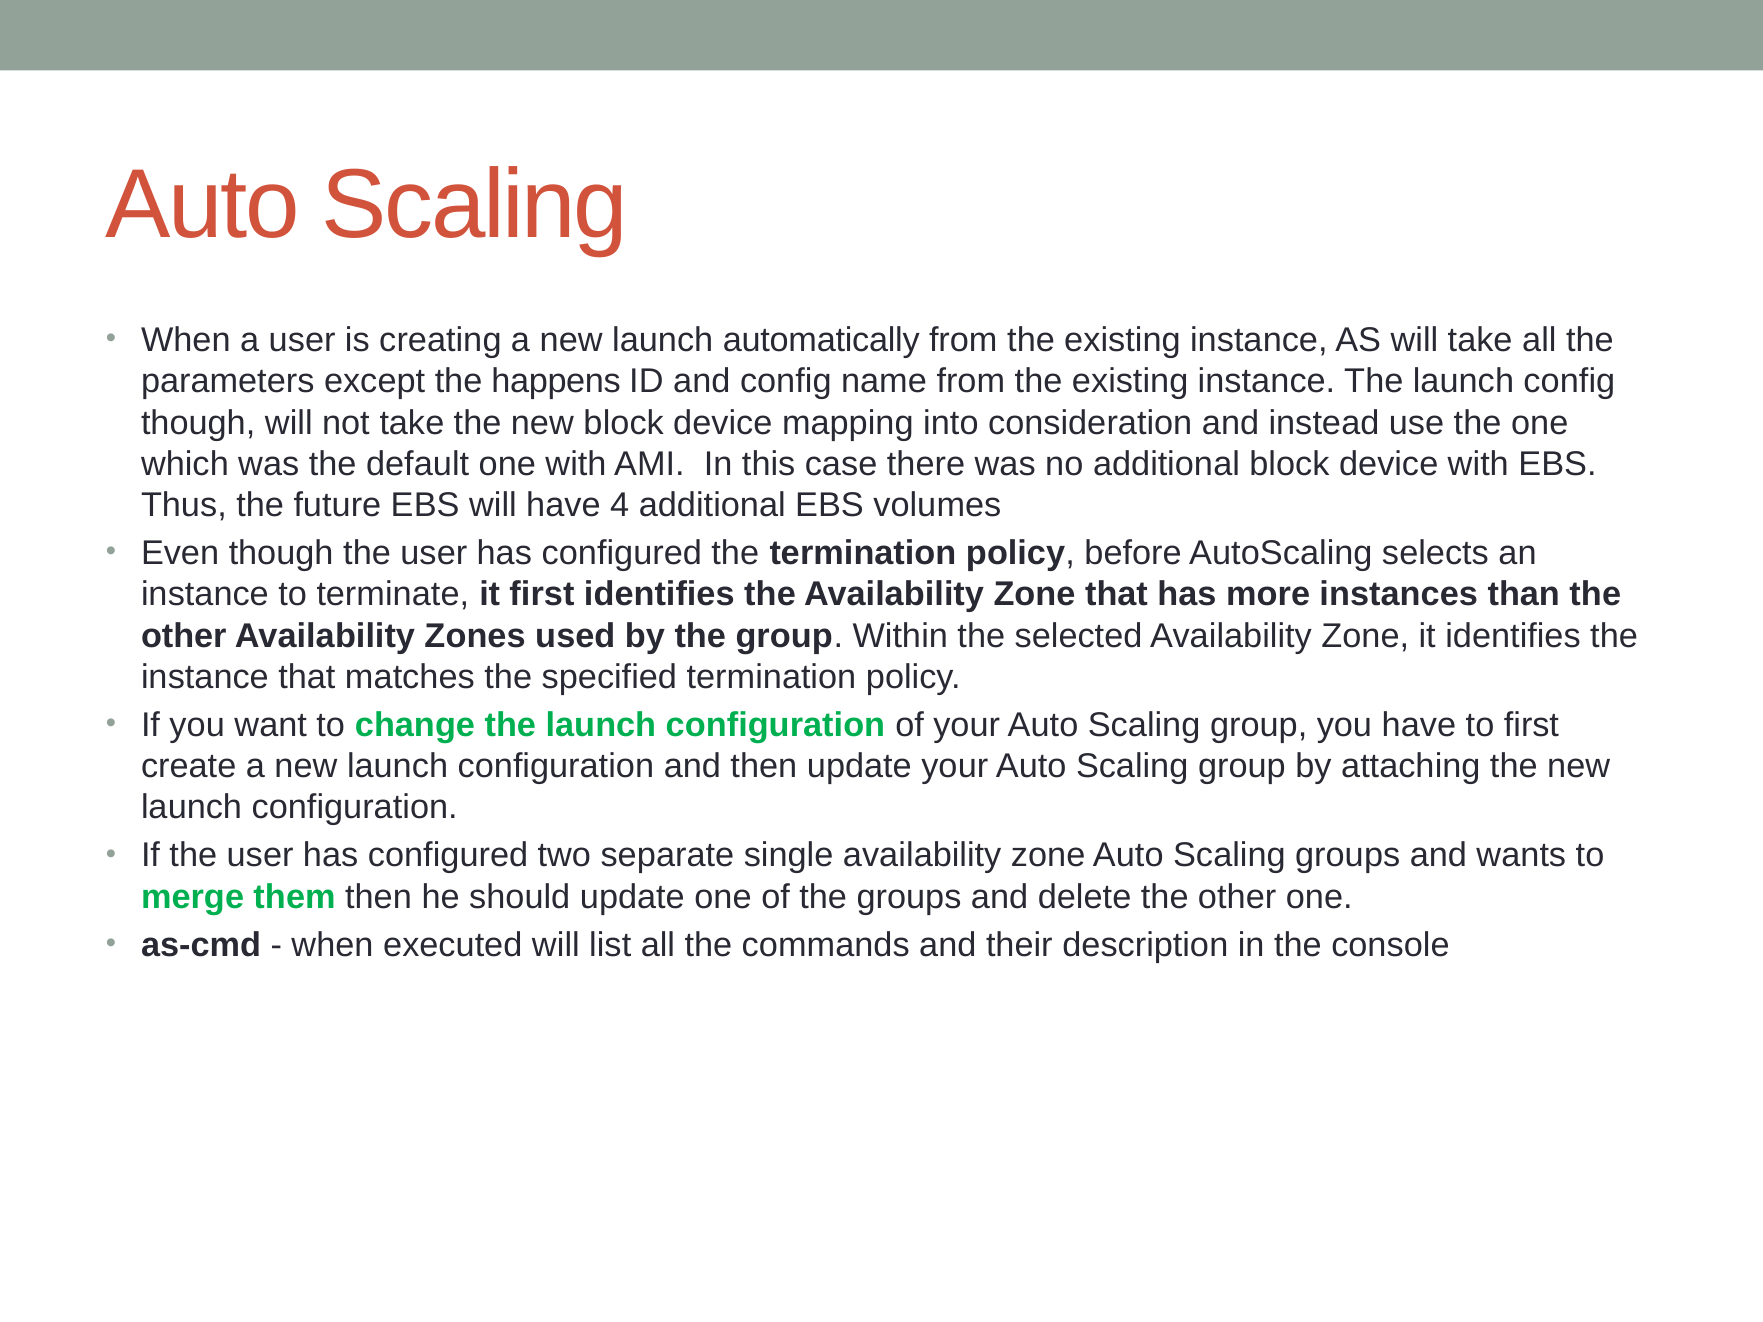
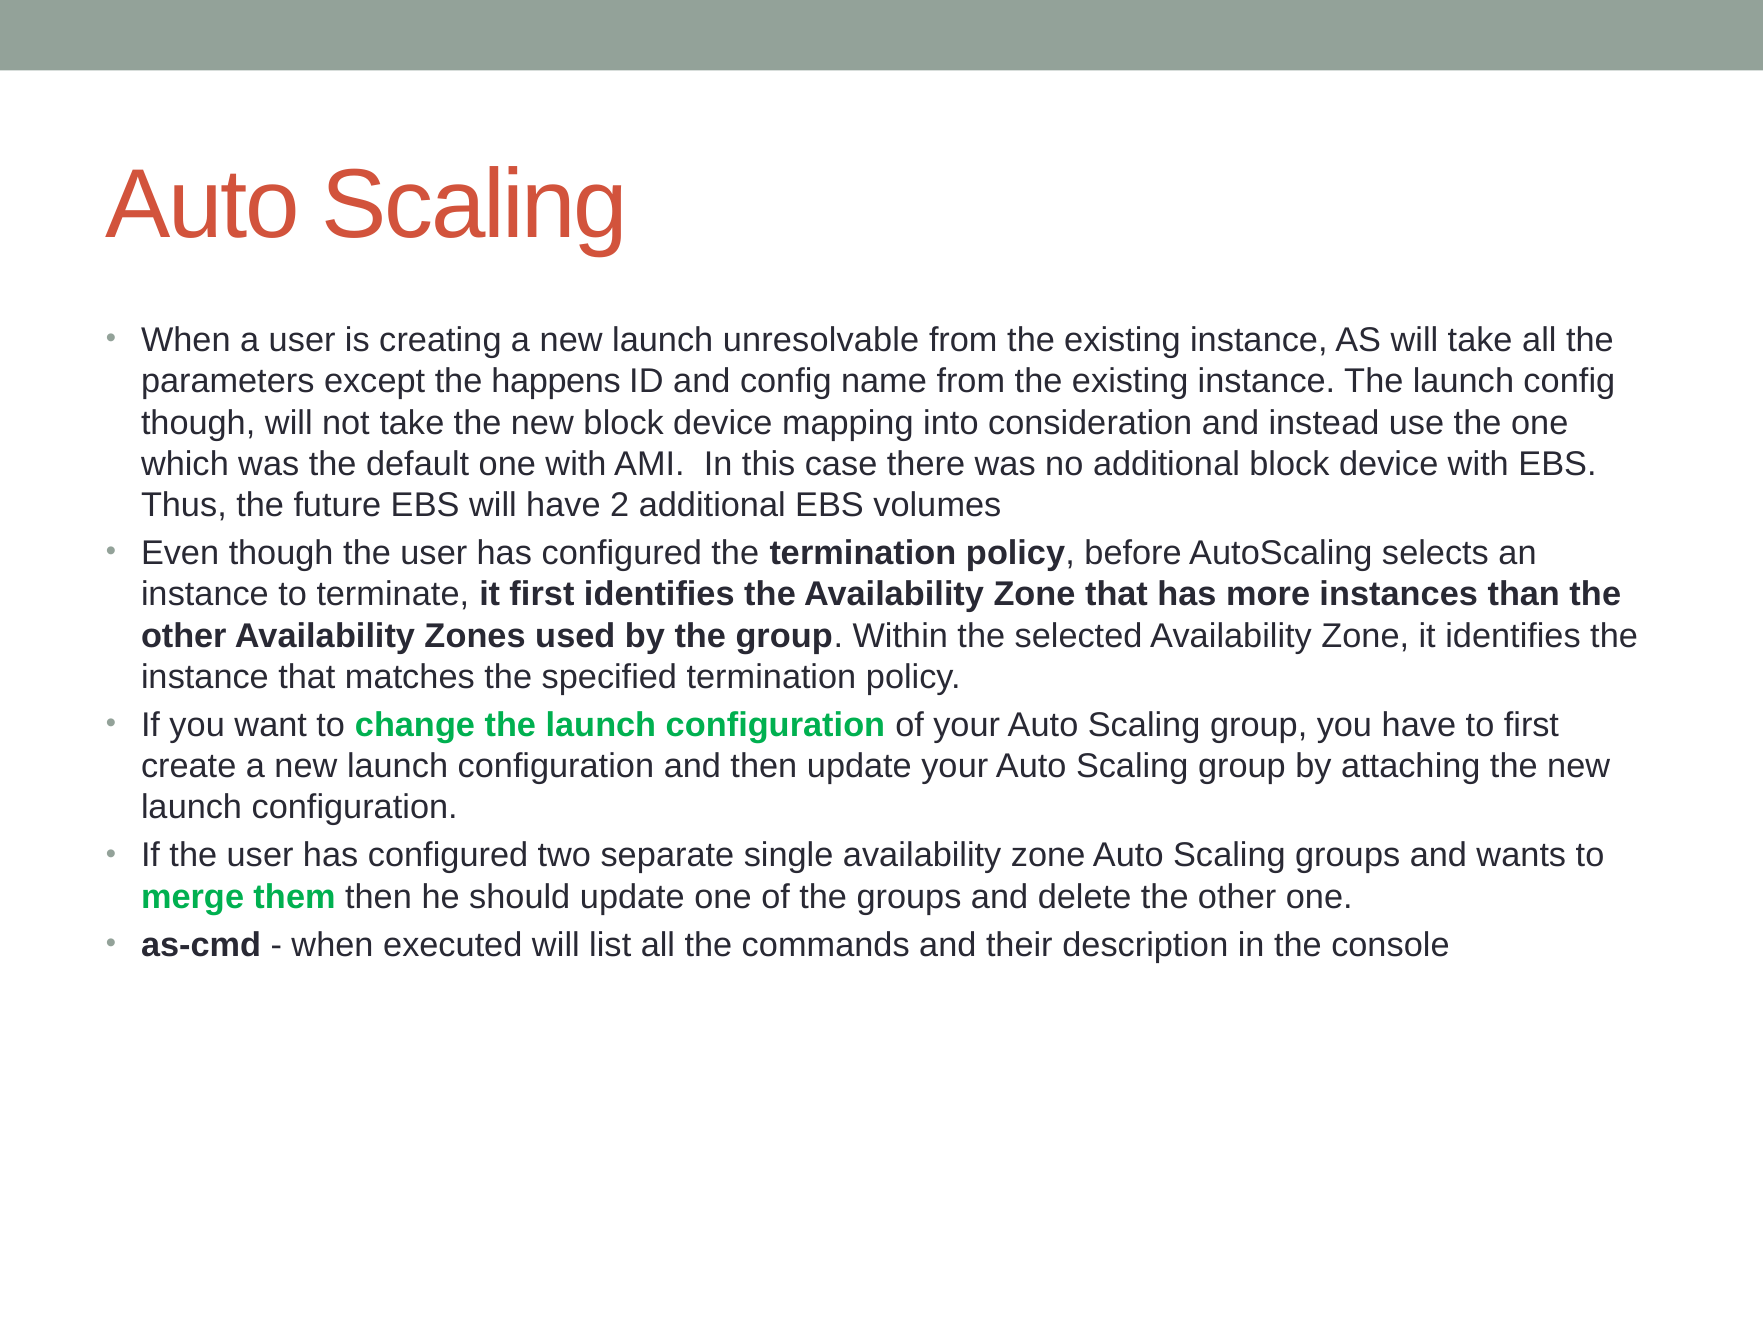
automatically: automatically -> unresolvable (821, 340)
4: 4 -> 2 (620, 505)
